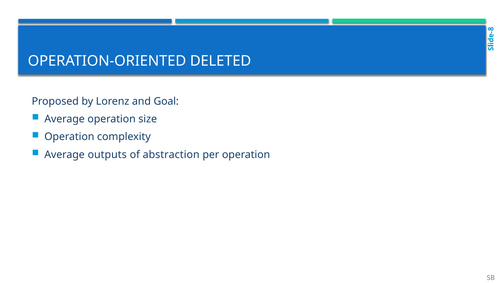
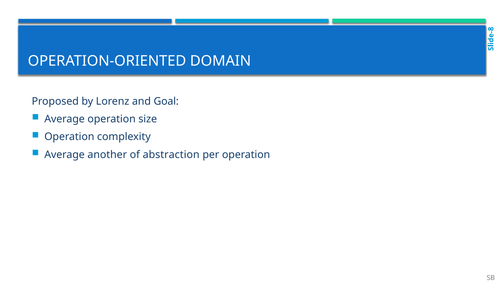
DELETED: DELETED -> DOMAIN (221, 61)
outputs: outputs -> another (107, 155)
